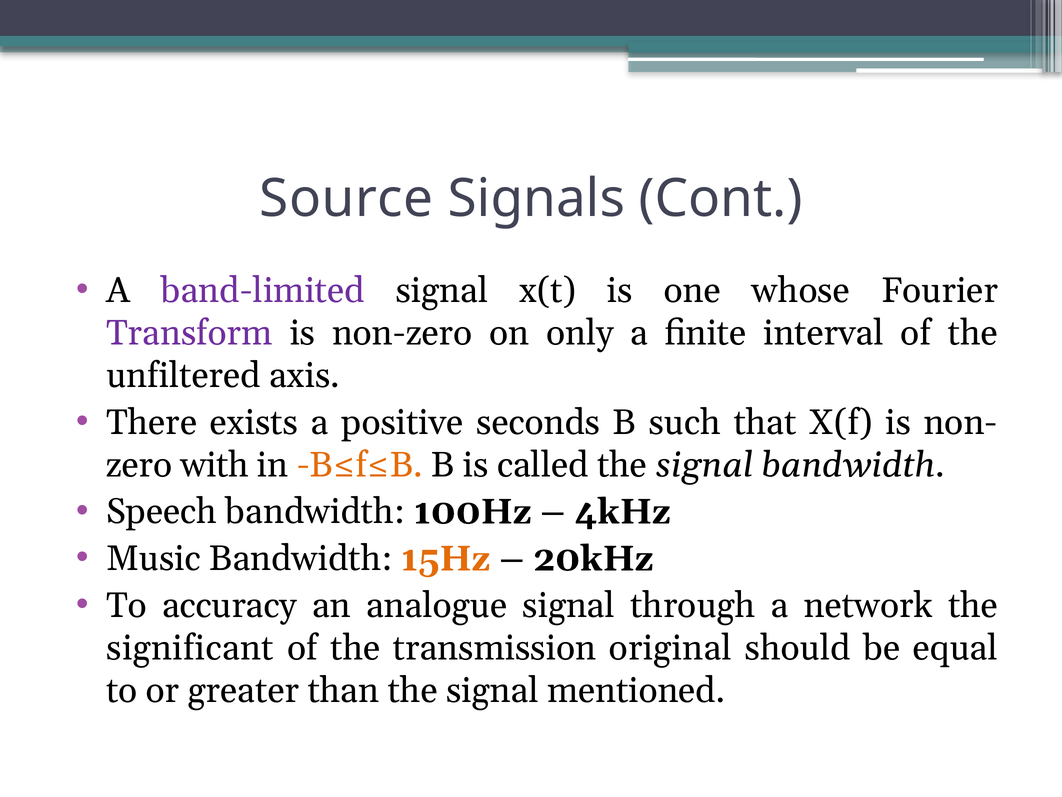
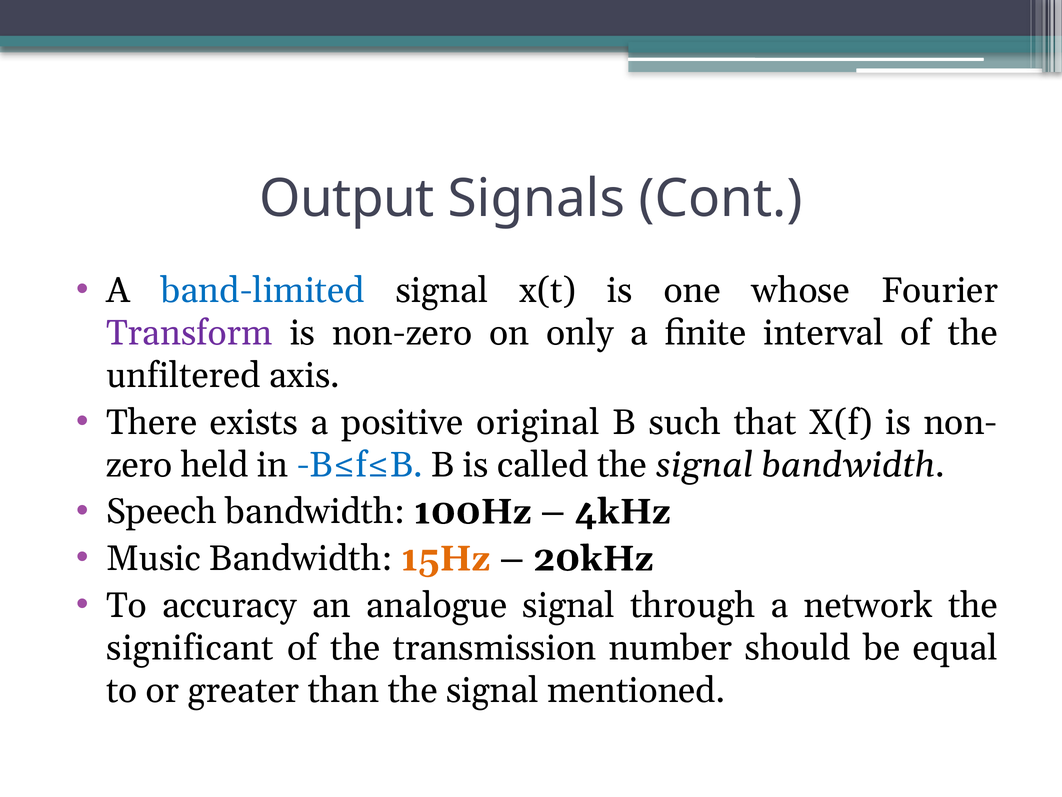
Source: Source -> Output (347, 198)
band-limited colour: purple -> blue (263, 290)
seconds: seconds -> original (538, 422)
with: with -> held (215, 465)
B≤f≤B colour: orange -> blue (360, 465)
original: original -> number (670, 648)
